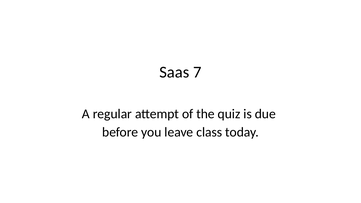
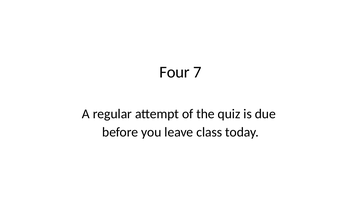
Saas: Saas -> Four (174, 72)
